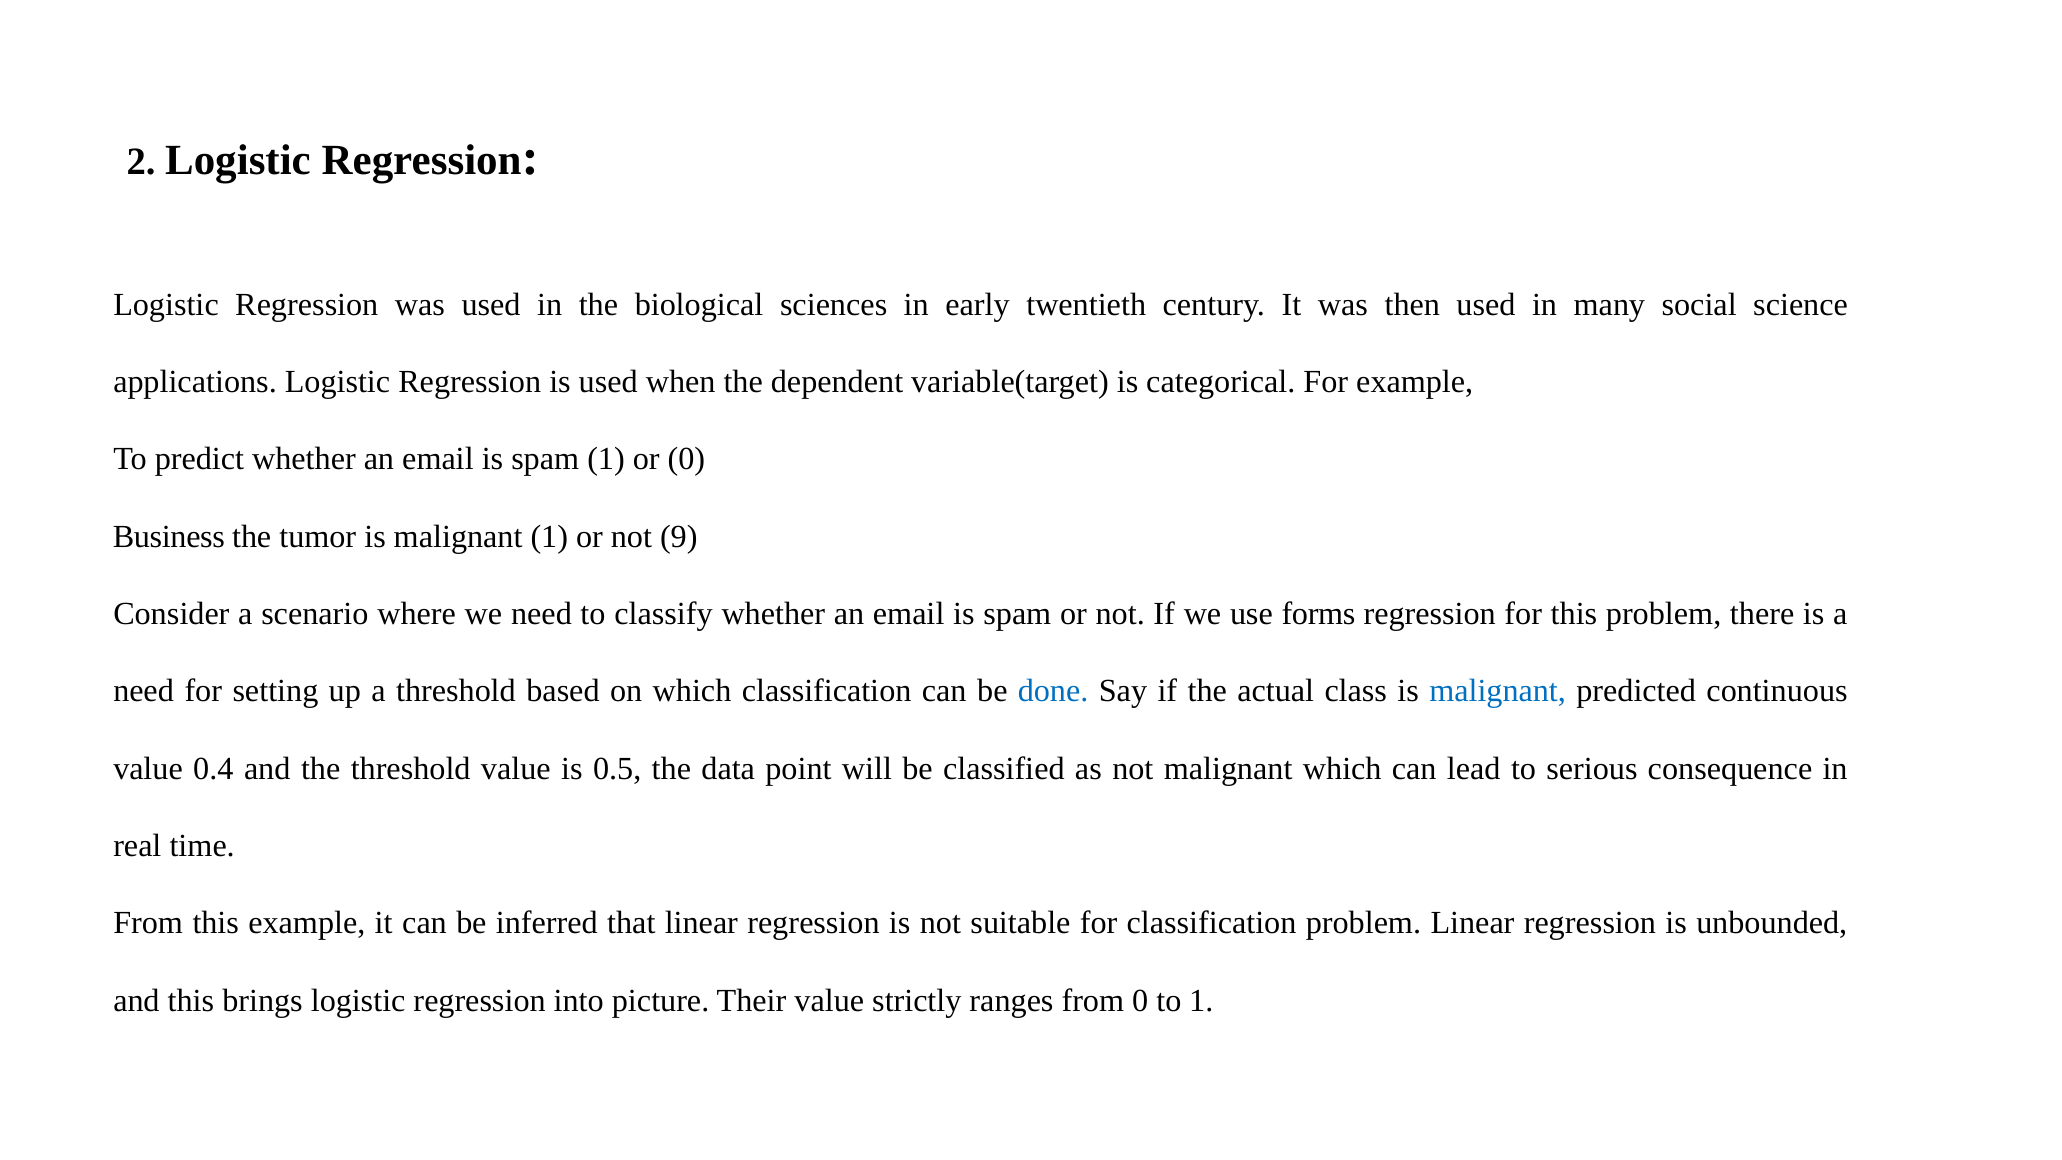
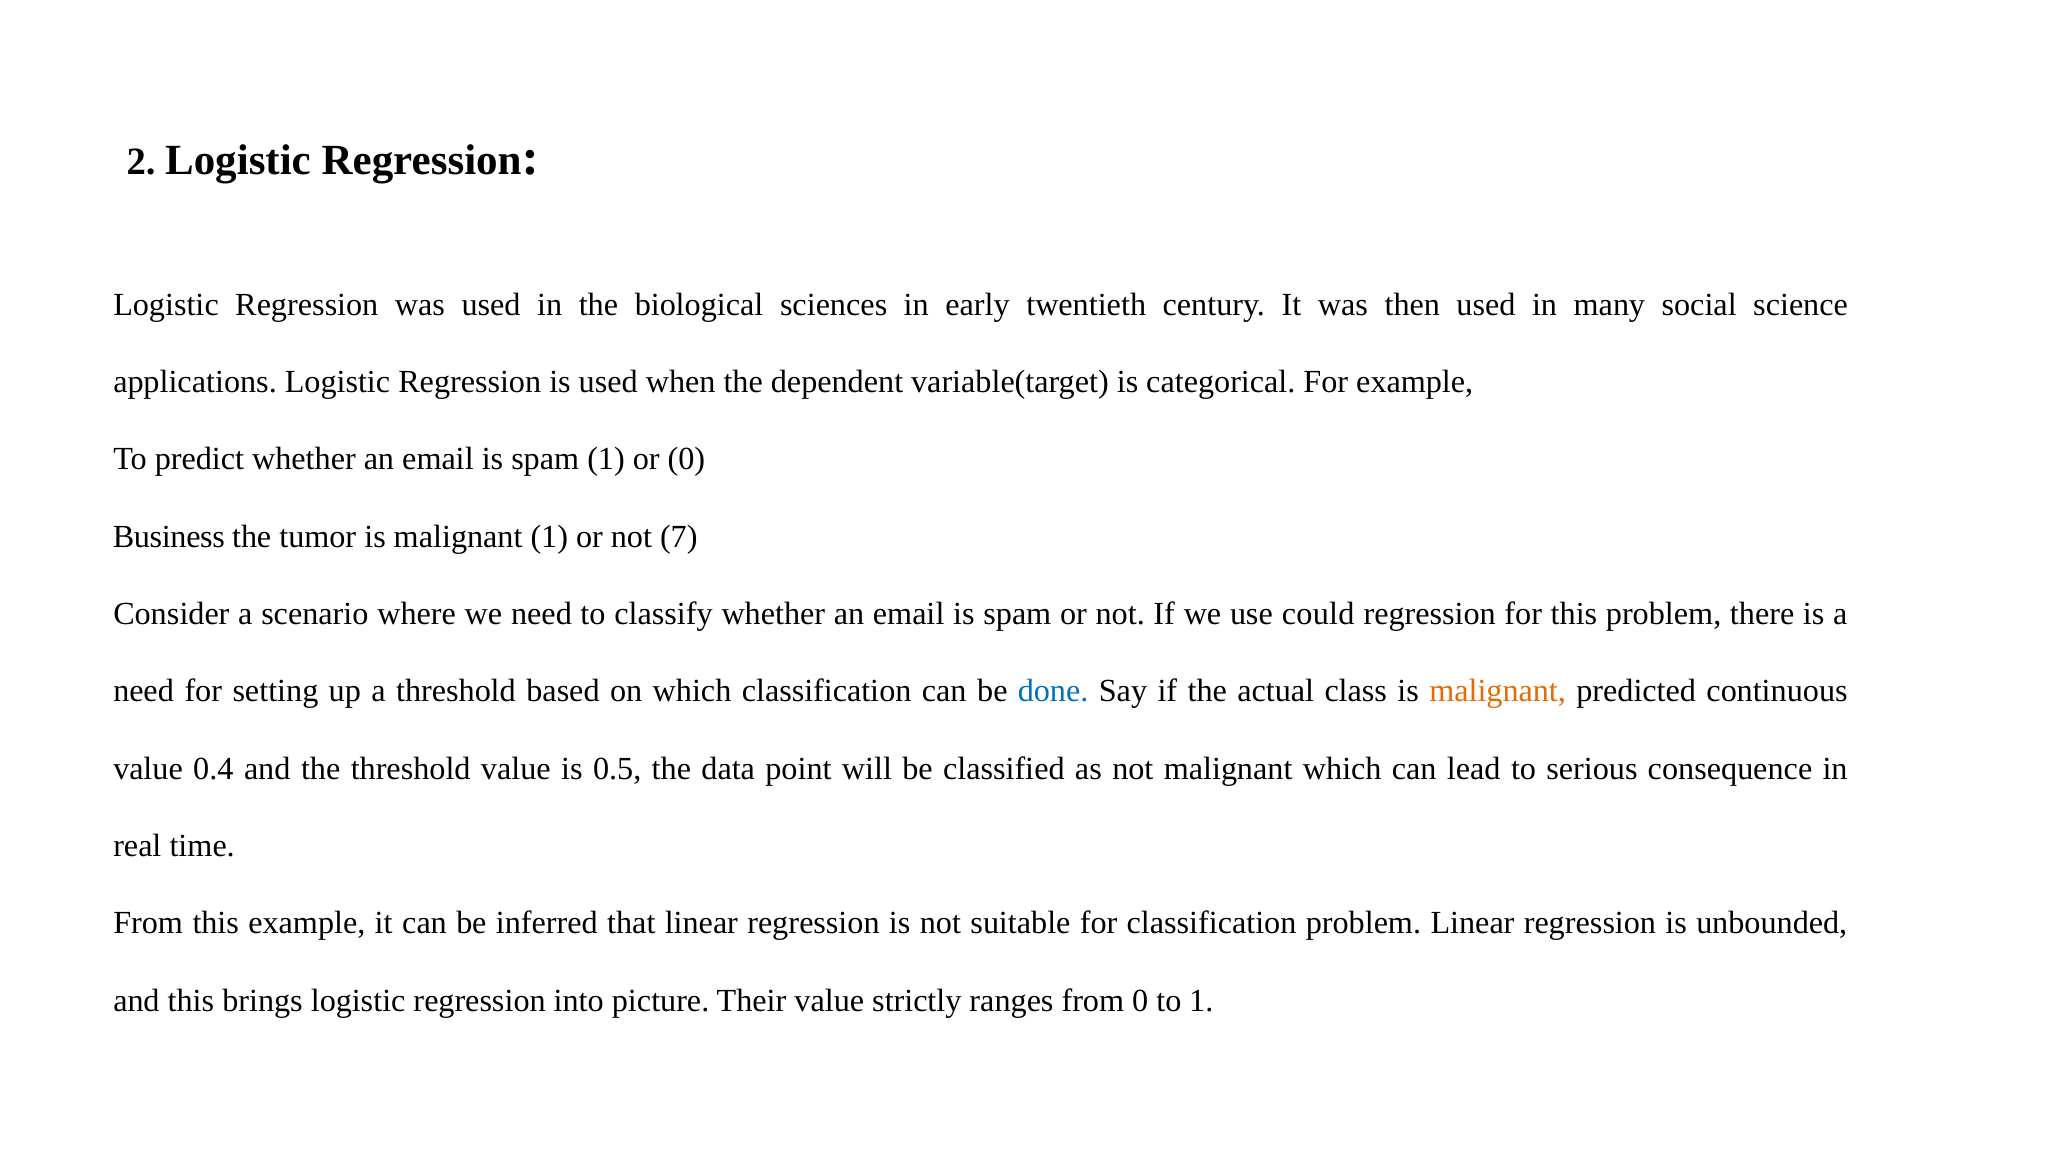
9: 9 -> 7 (679, 537)
forms: forms -> could (1318, 614)
malignant colour: blue -> orange (1498, 691)
